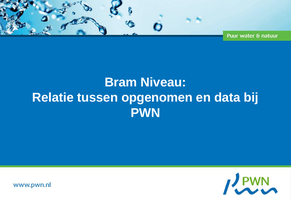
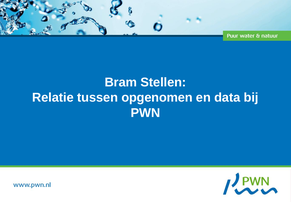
Niveau: Niveau -> Stellen (163, 82)
